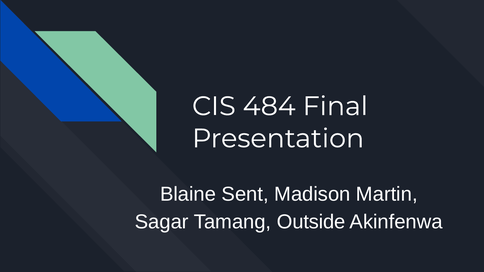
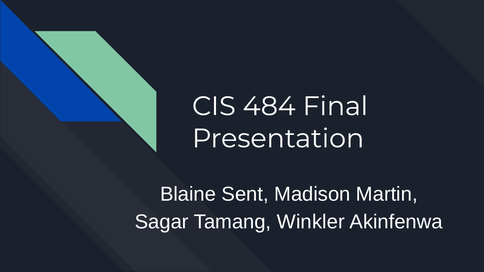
Outside: Outside -> Winkler (311, 222)
